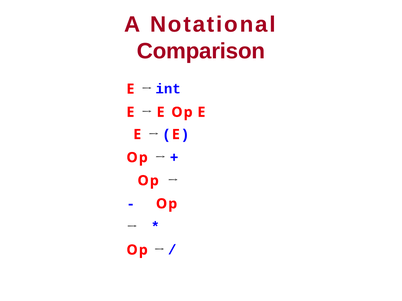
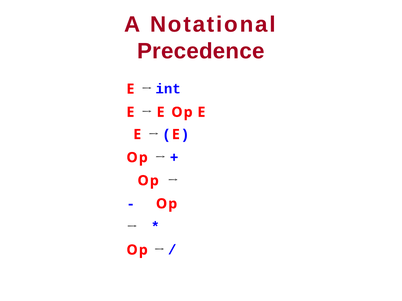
Comparison: Comparison -> Precedence (201, 51)
